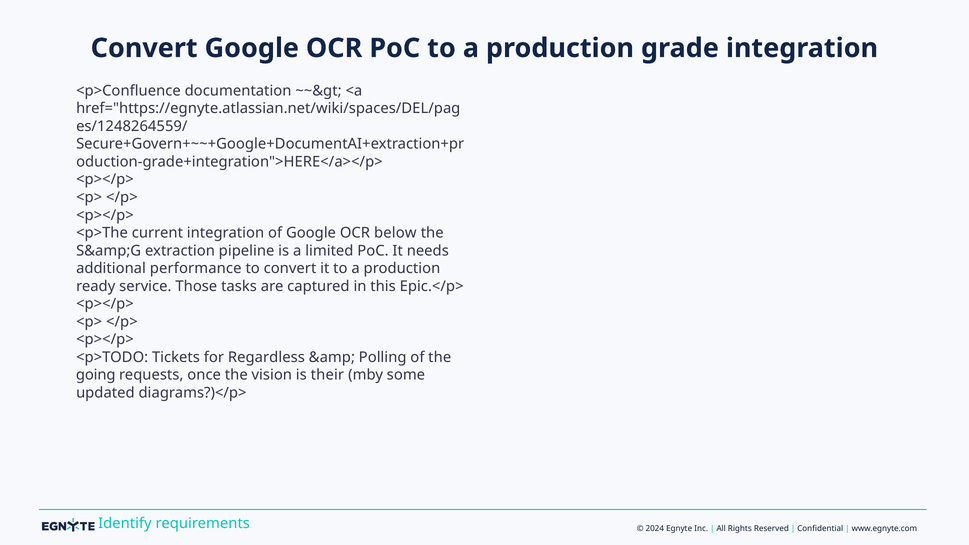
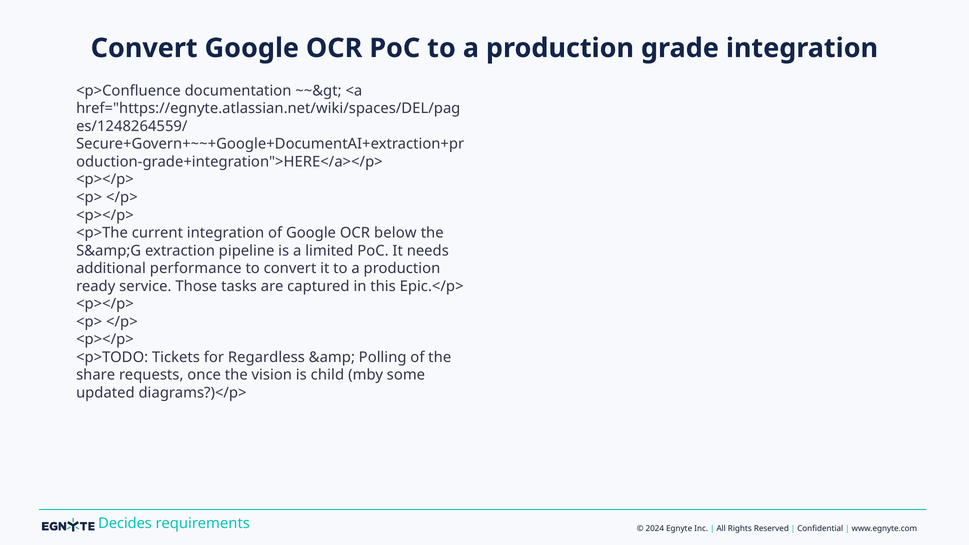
going: going -> share (96, 375)
their: their -> child (327, 375)
Identify: Identify -> Decides (125, 523)
